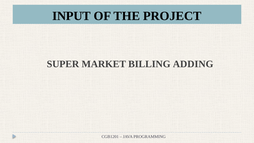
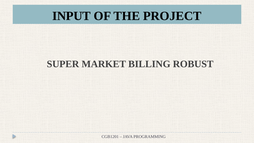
ADDING: ADDING -> ROBUST (193, 64)
